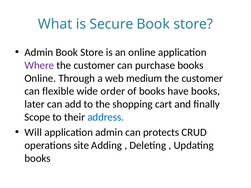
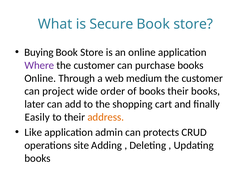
Admin: Admin -> Buying (39, 52)
flexible: flexible -> project (58, 91)
books have: have -> their (178, 91)
Scope: Scope -> Easily (37, 117)
address colour: blue -> orange (106, 117)
Will: Will -> Like (33, 133)
